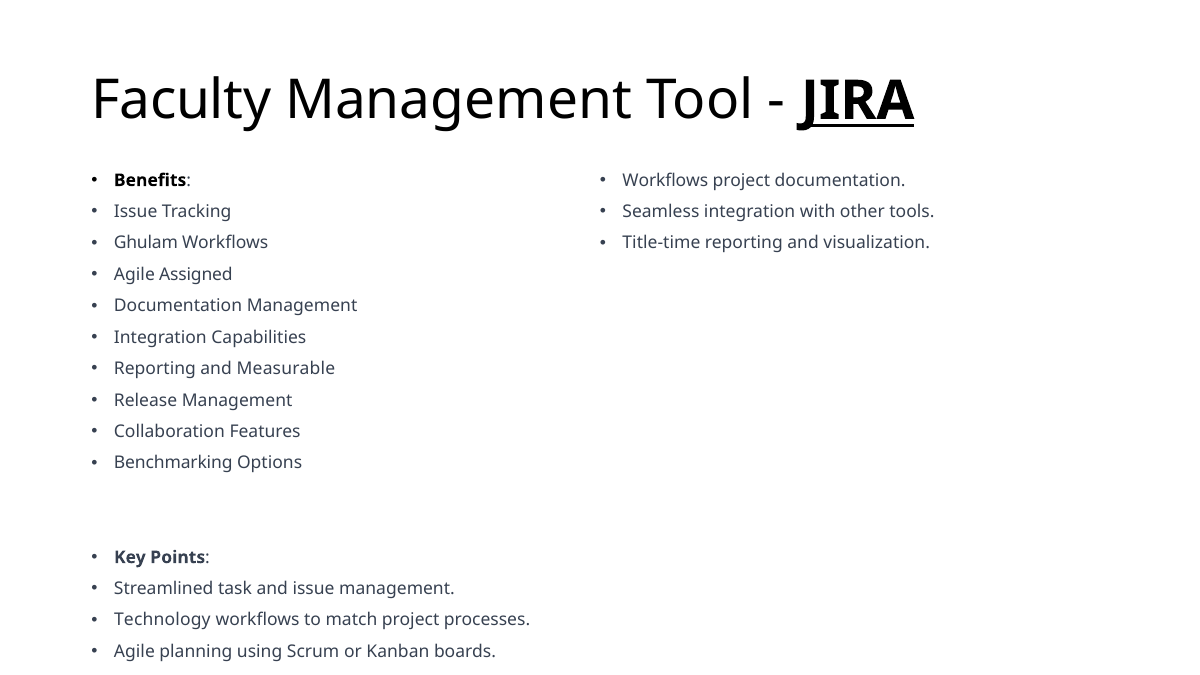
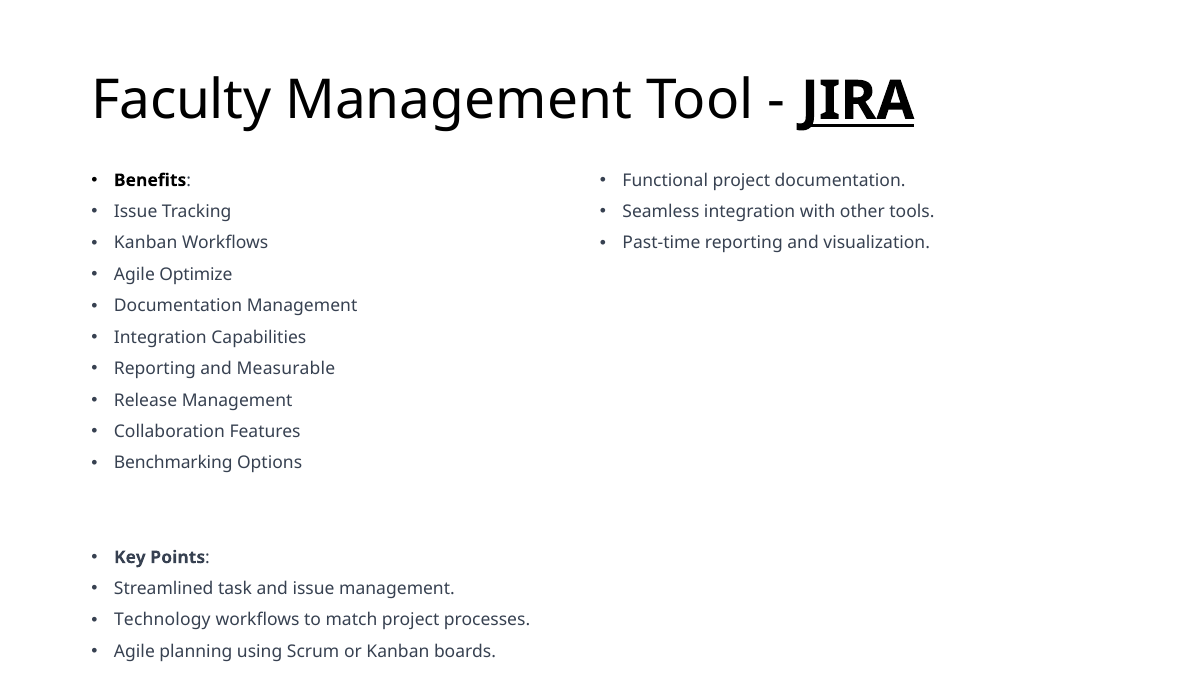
Workflows: Workflows -> Functional (665, 180)
Ghulam: Ghulam -> Kanban (146, 243)
Title-time: Title-time -> Past-time (661, 243)
Assigned: Assigned -> Optimize (196, 275)
